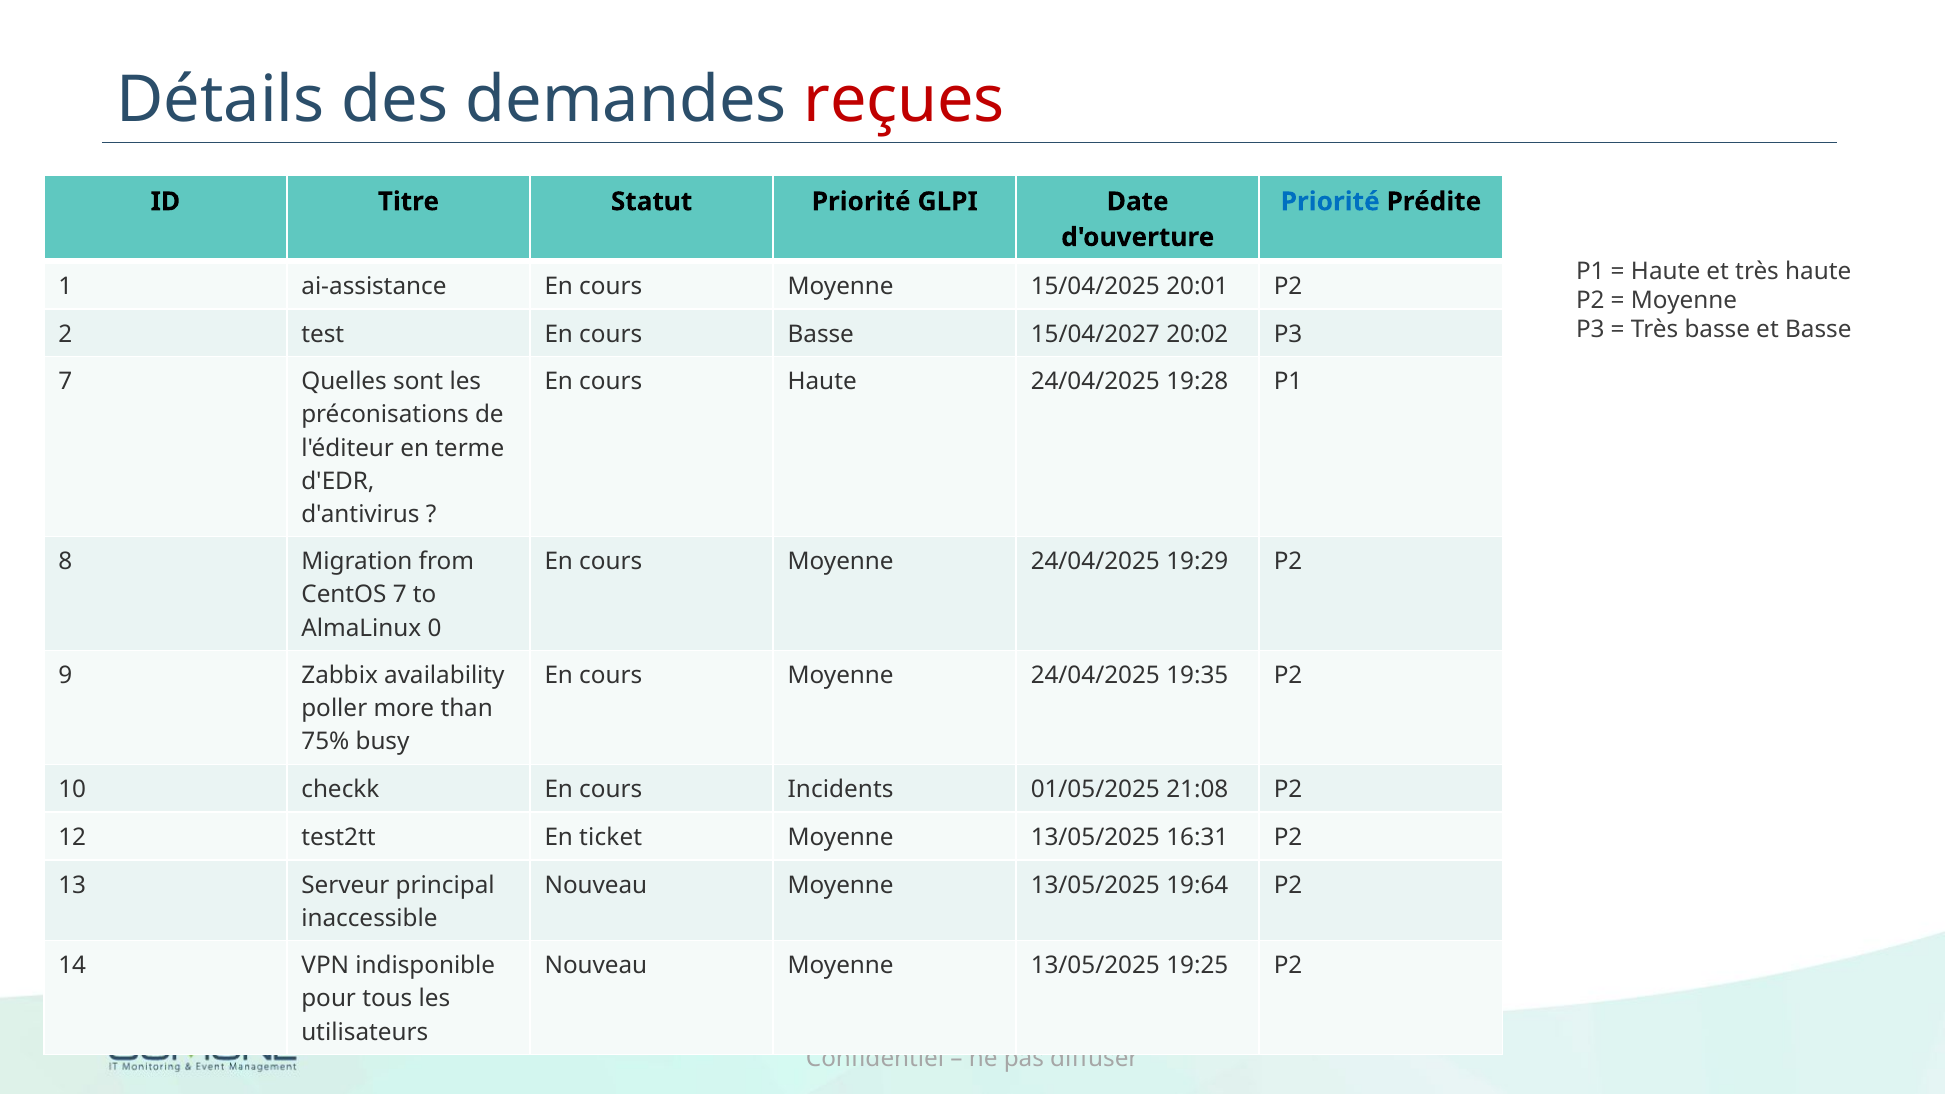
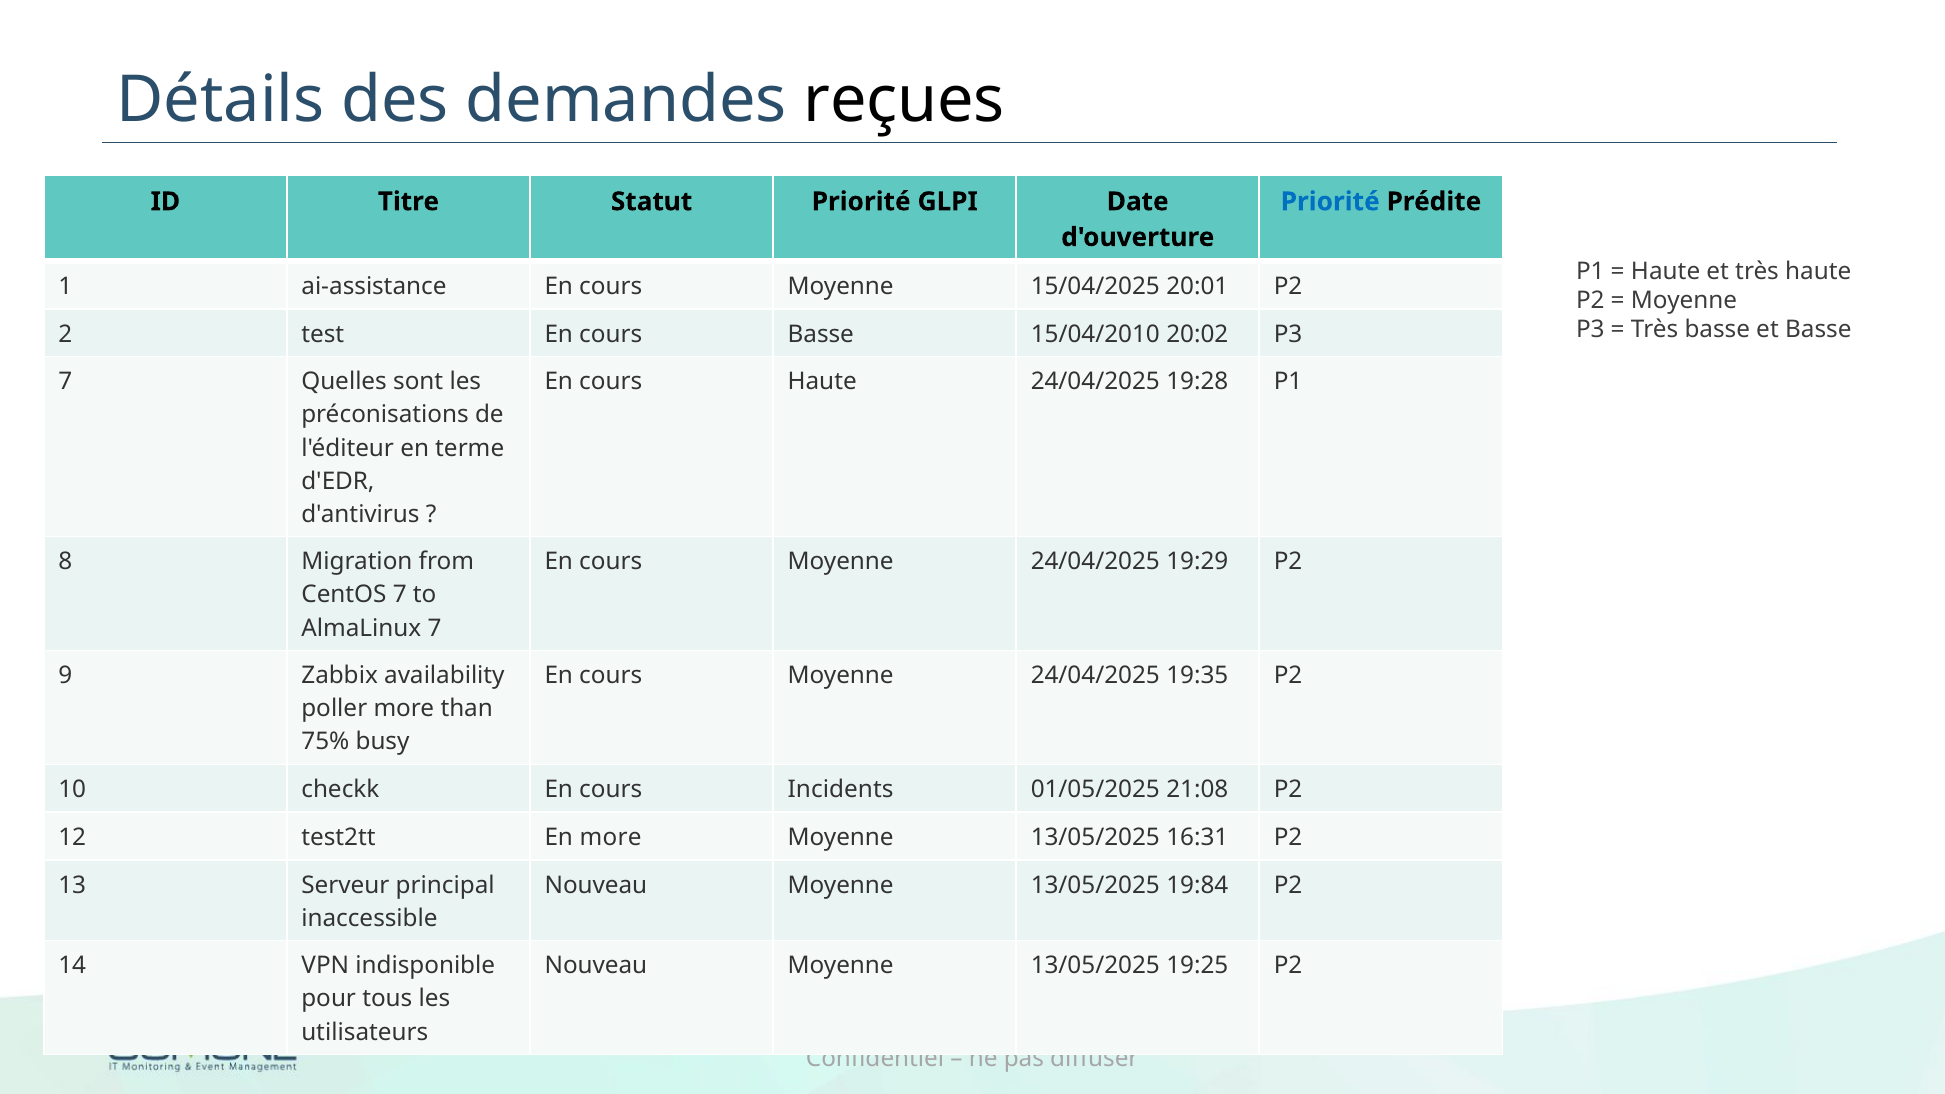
reçues colour: red -> black (904, 100)
15/04/2027: 15/04/2027 -> 15/04/2010 (1095, 334)
AlmaLinux 0: 0 -> 7 (435, 628)
En ticket: ticket -> more (611, 837)
19:64: 19:64 -> 19:84 (1197, 885)
